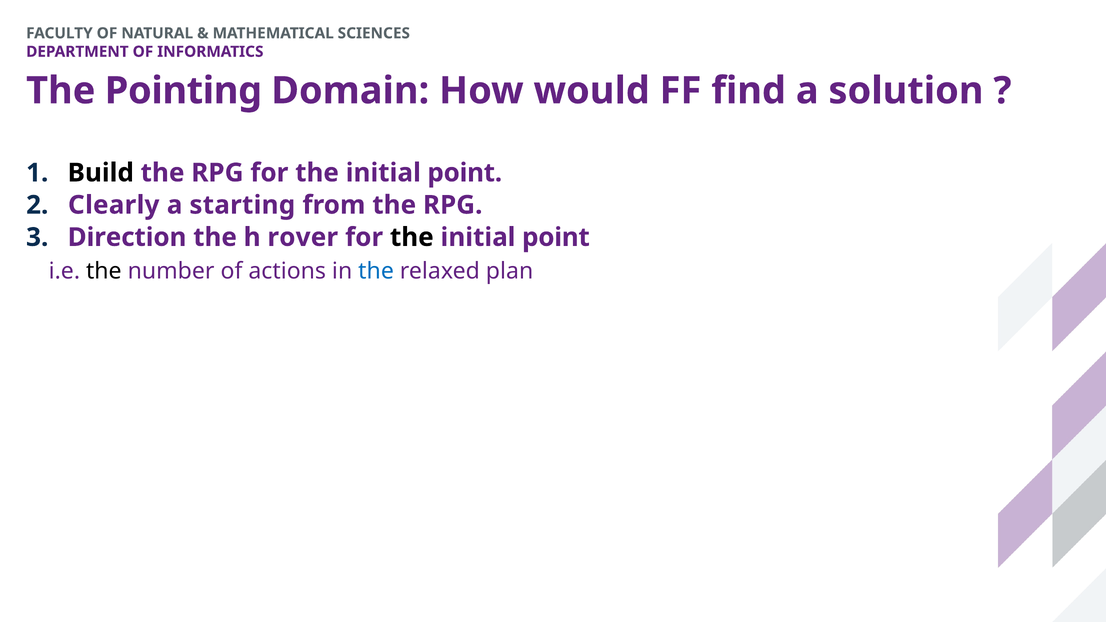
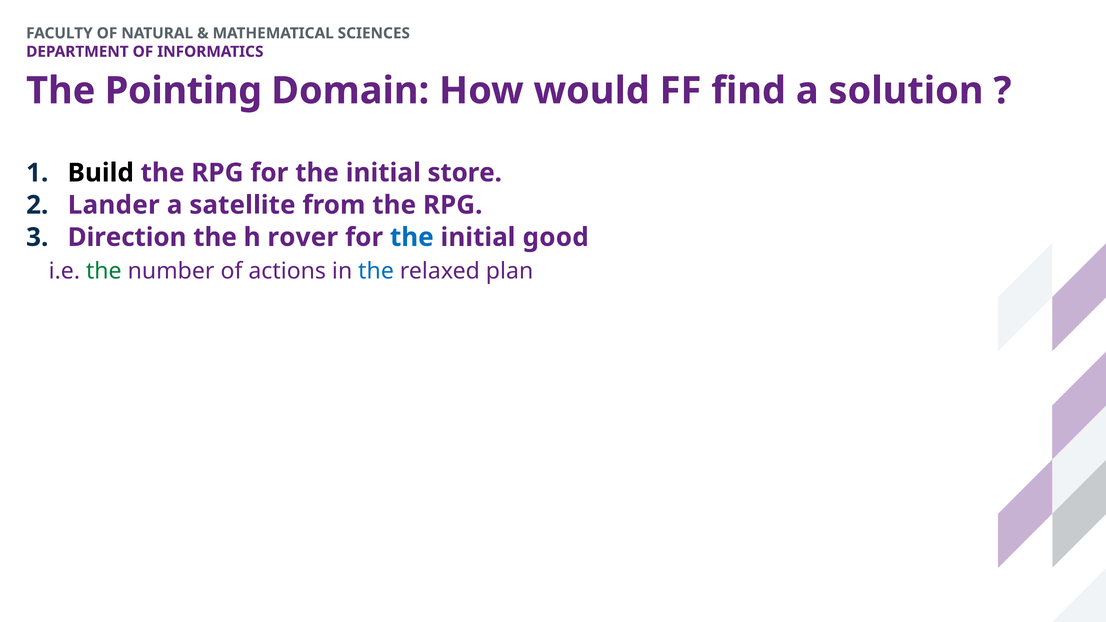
point: point -> store (465, 173)
Clearly: Clearly -> Lander (114, 205)
starting: starting -> satellite (242, 205)
the colour: black -> blue (412, 237)
point: point -> good (556, 237)
the colour: black -> green (104, 271)
